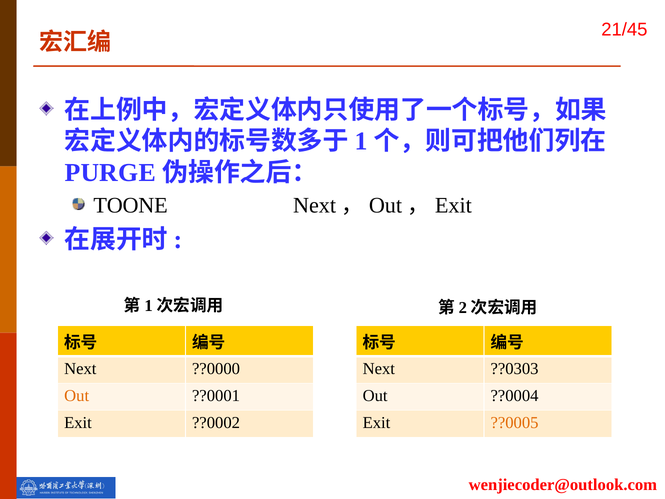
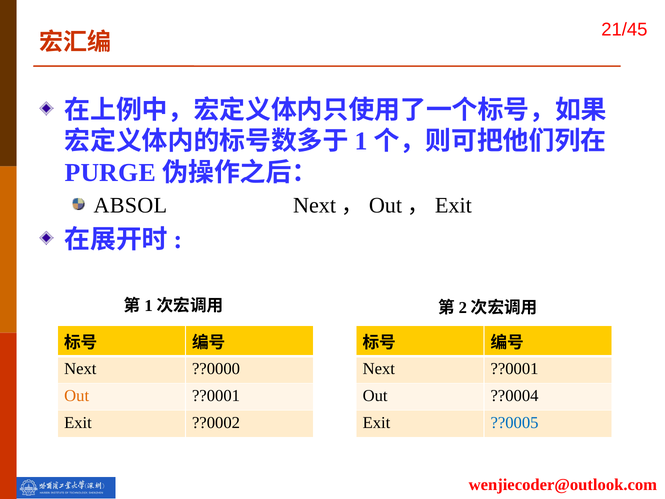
TOONE: TOONE -> ABSOL (130, 205)
Next ??0303: ??0303 -> ??0001 (515, 369)
??0005 colour: orange -> blue (515, 423)
